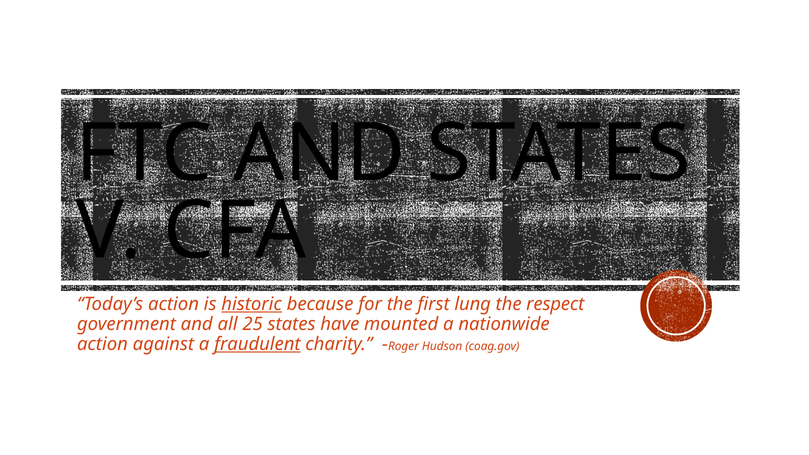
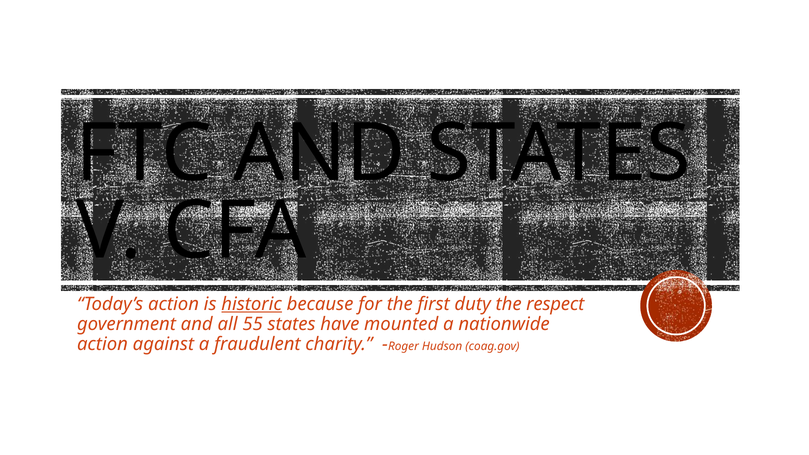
lung: lung -> duty (473, 304)
25: 25 -> 55 (253, 324)
fraudulent underline: present -> none (257, 344)
